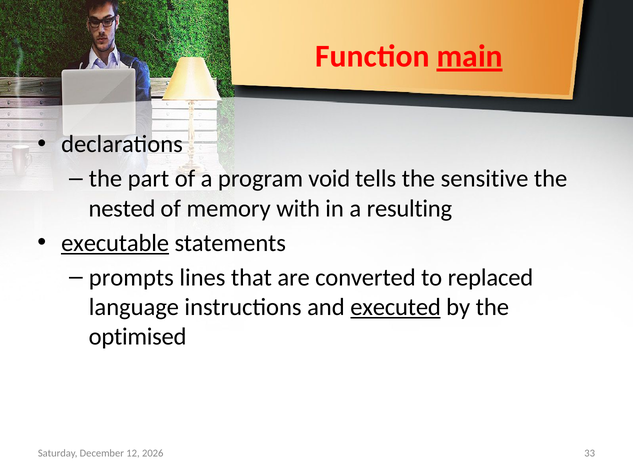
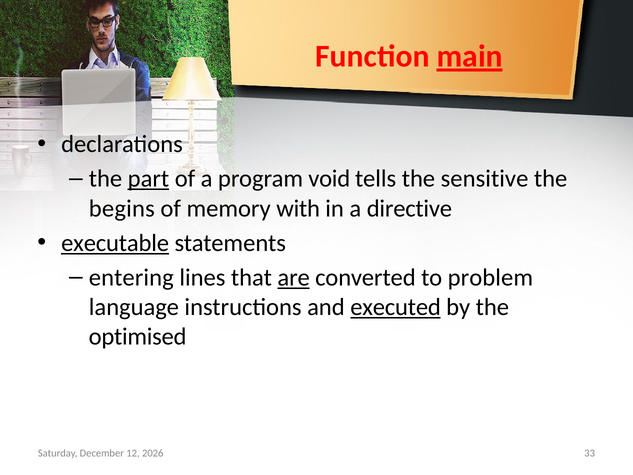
part underline: none -> present (148, 179)
nested: nested -> begins (122, 208)
resulting: resulting -> directive (409, 208)
prompts: prompts -> entering (131, 277)
are underline: none -> present (294, 277)
replaced: replaced -> problem (490, 277)
